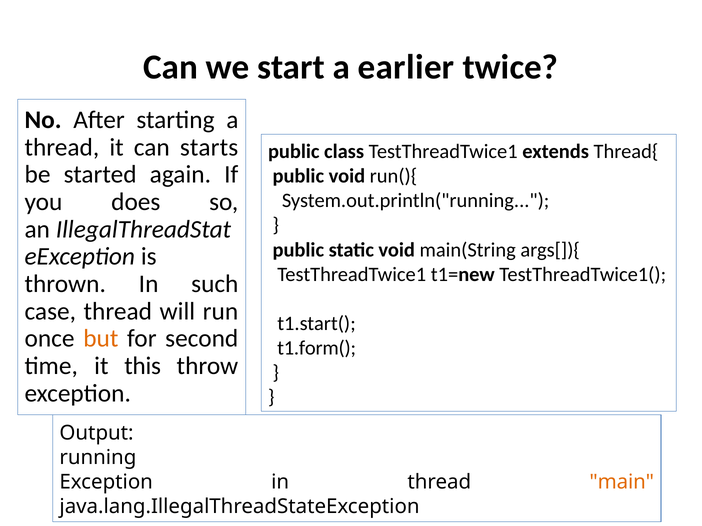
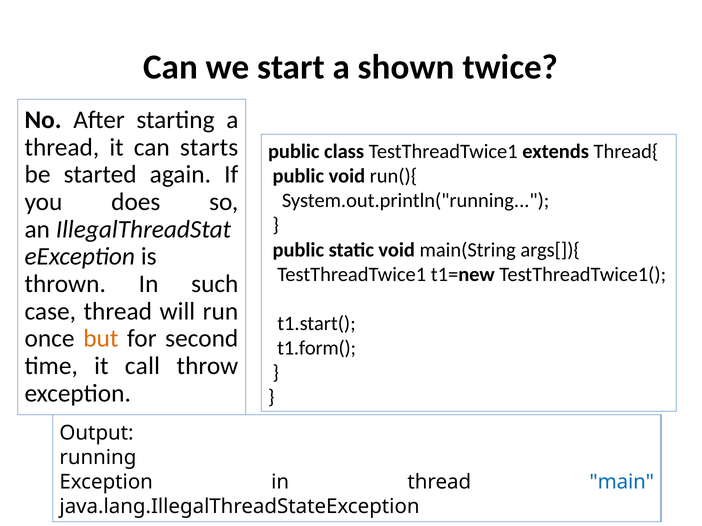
earlier: earlier -> shown (406, 67)
this: this -> call (142, 366)
main colour: orange -> blue (622, 482)
